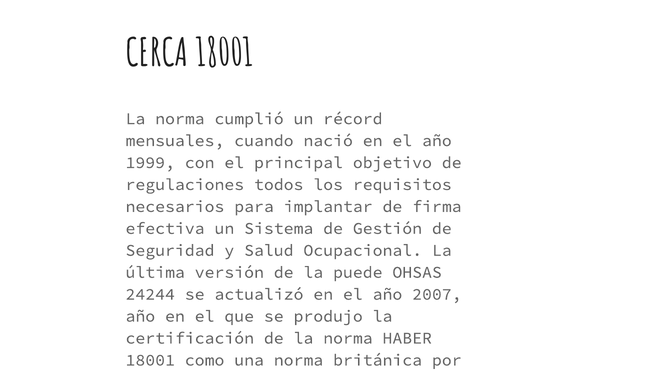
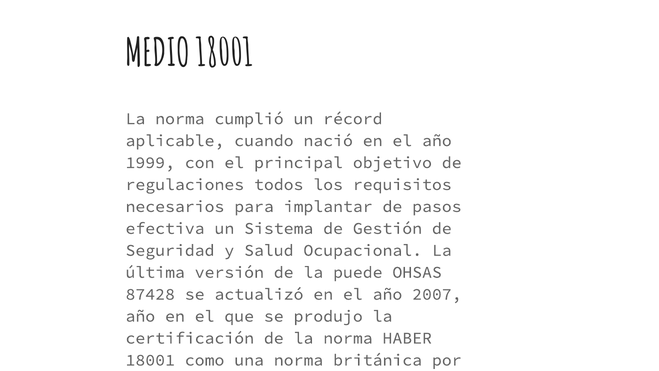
CERCA: CERCA -> MEDIO (157, 53)
mensuales: mensuales -> aplicable (175, 141)
firma: firma -> pasos (437, 206)
24244: 24244 -> 87428 (150, 294)
